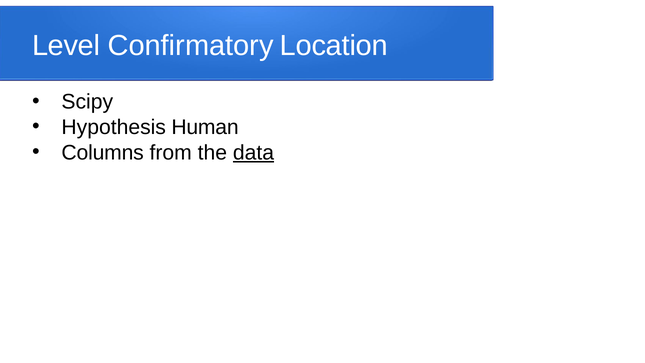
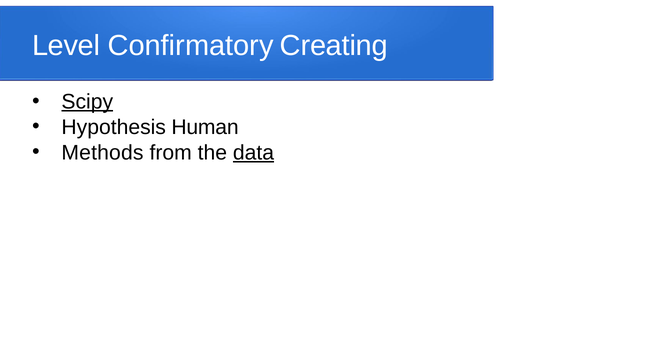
Location: Location -> Creating (334, 46)
Scipy underline: none -> present (87, 102)
Columns: Columns -> Methods (102, 153)
